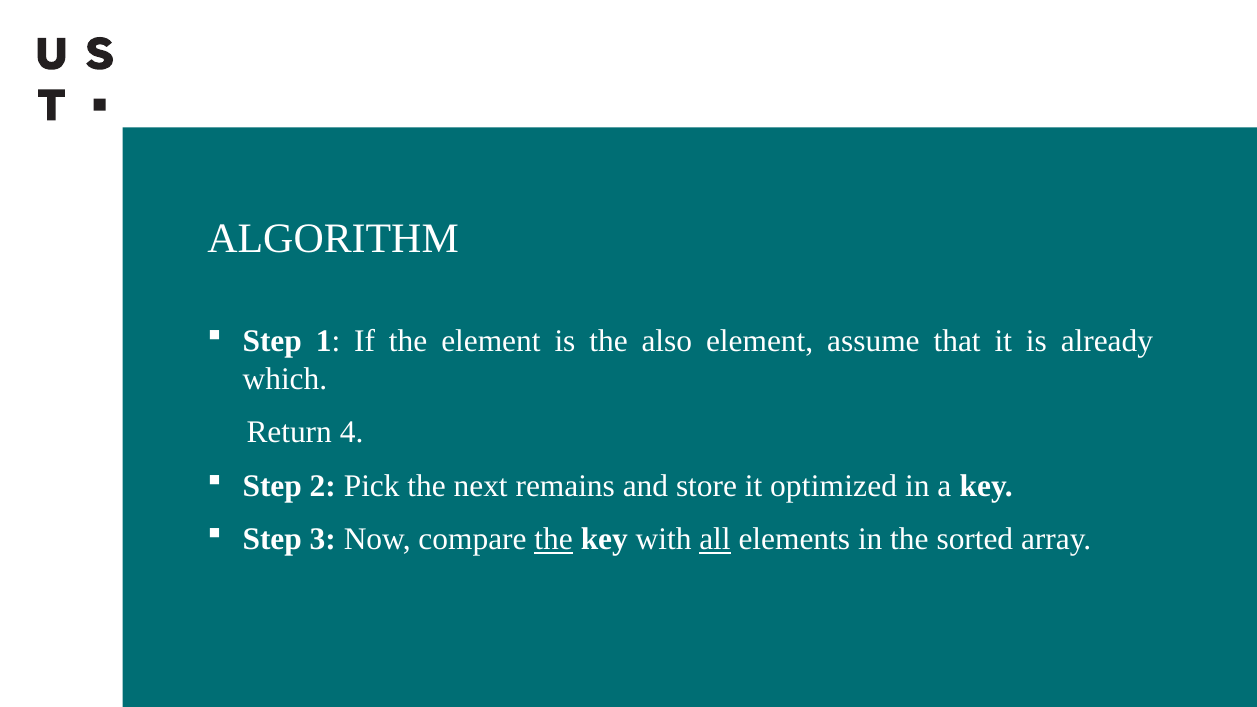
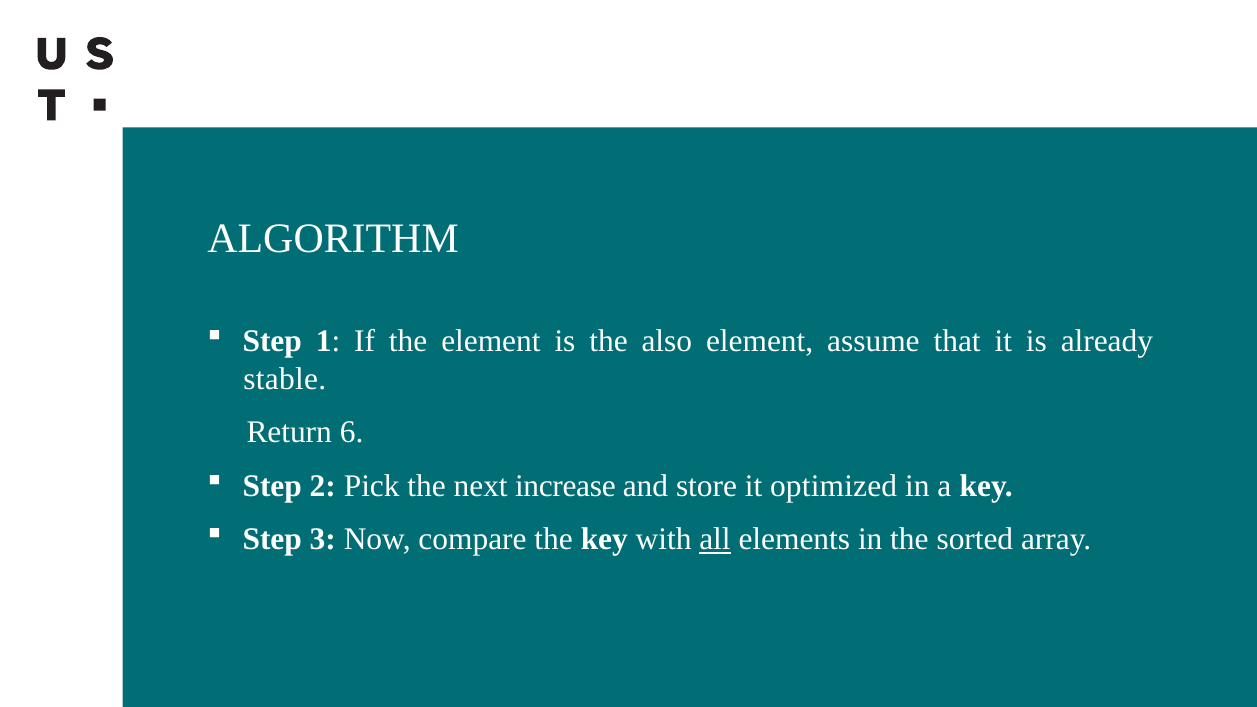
which: which -> stable (285, 379)
4: 4 -> 6 (352, 432)
remains: remains -> increase (565, 486)
the underline: present -> none (554, 539)
